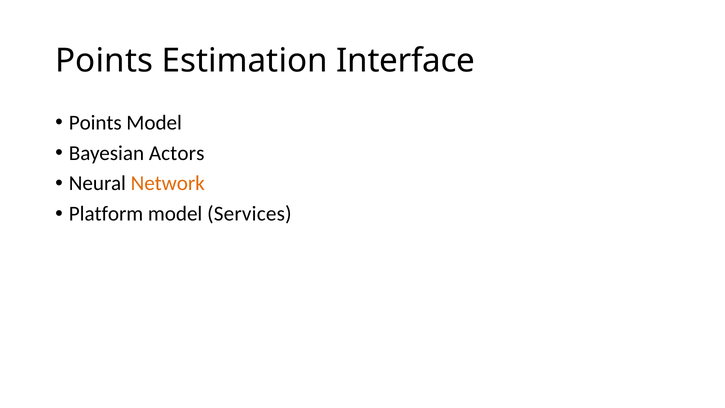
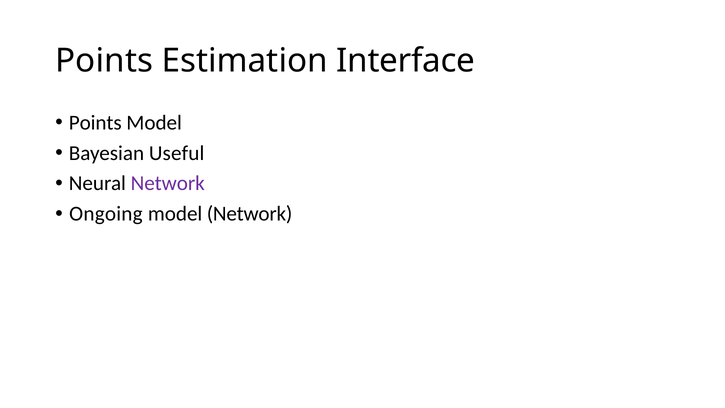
Actors: Actors -> Useful (177, 153)
Network colour: orange -> purple (168, 183)
Platform: Platform -> Ongoing (106, 214)
model Services: Services -> Network (250, 214)
